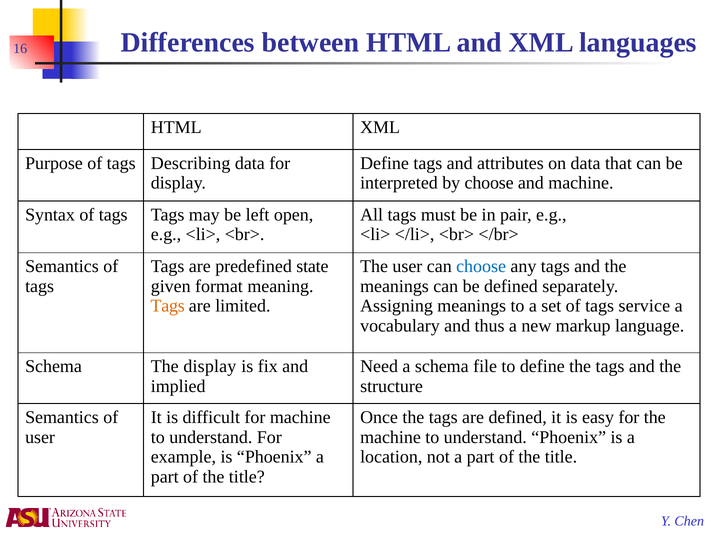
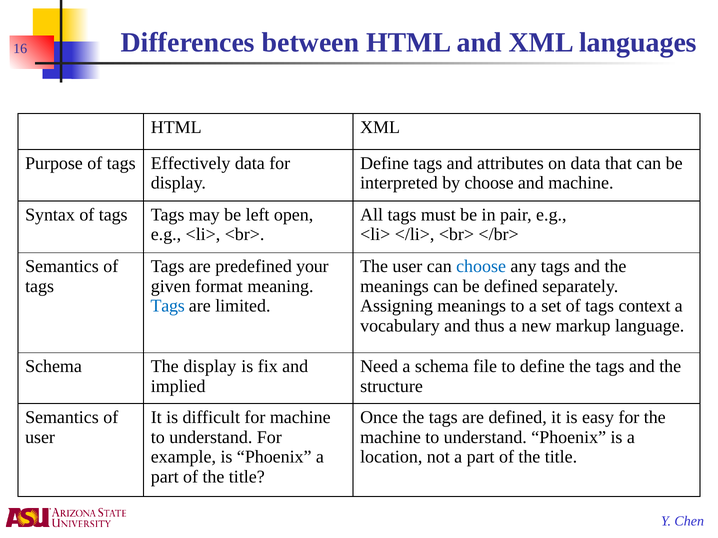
Describing: Describing -> Effectively (191, 163)
state: state -> your (312, 267)
Tags colour: orange -> blue (168, 306)
service: service -> context (644, 306)
